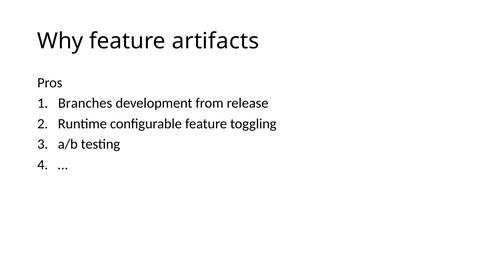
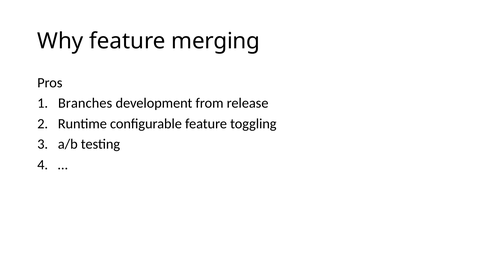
artifacts: artifacts -> merging (216, 41)
